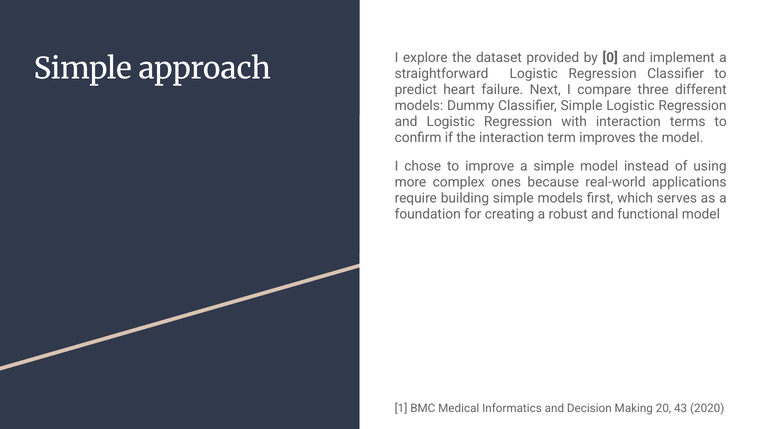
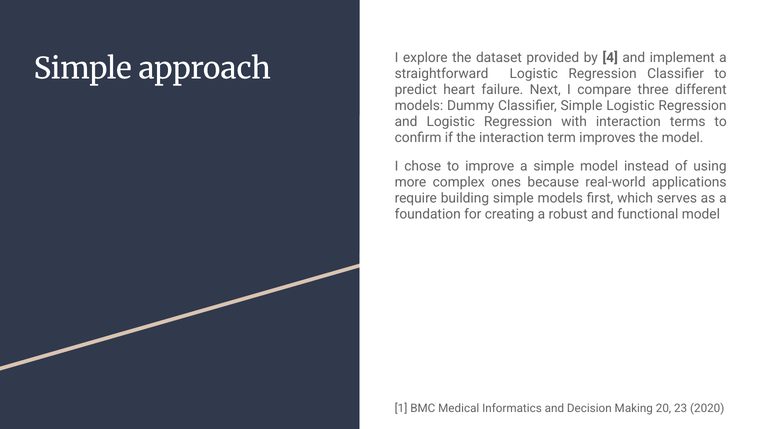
0: 0 -> 4 (610, 57)
43: 43 -> 23 (681, 408)
